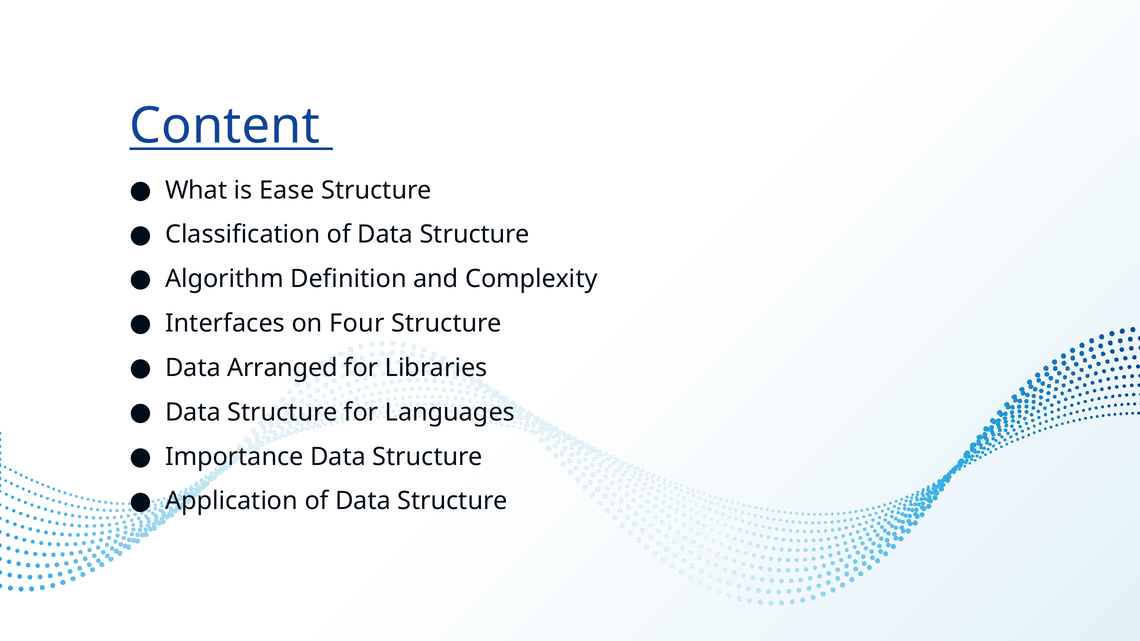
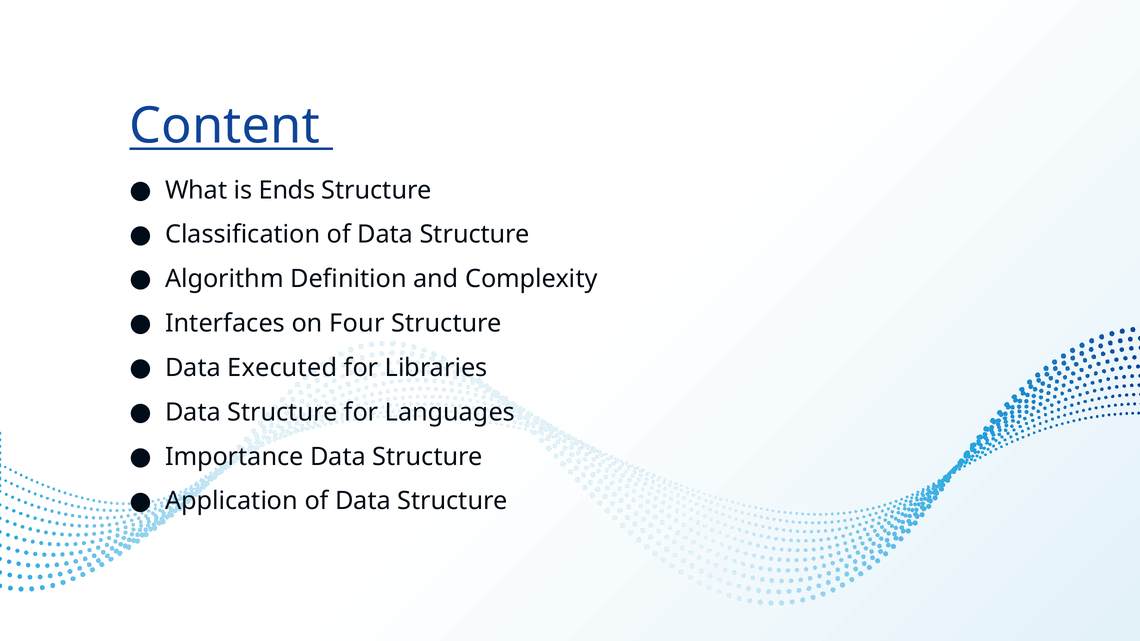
Ease: Ease -> Ends (287, 190)
Arranged: Arranged -> Executed (282, 368)
